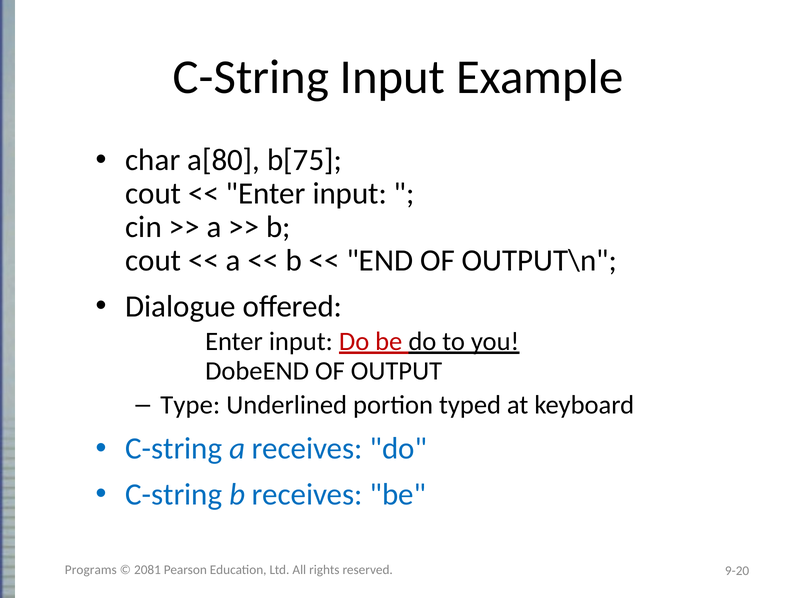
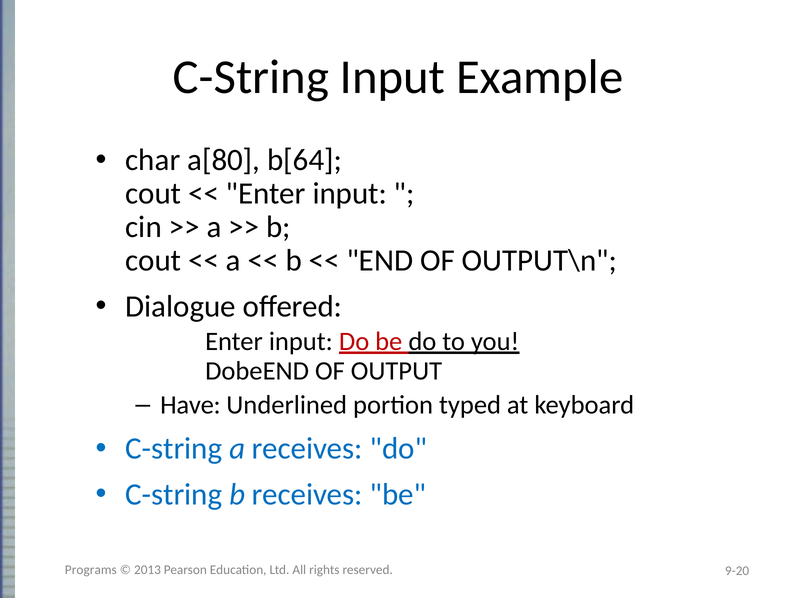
b[75: b[75 -> b[64 (305, 160)
Type: Type -> Have (190, 405)
2081: 2081 -> 2013 (147, 569)
